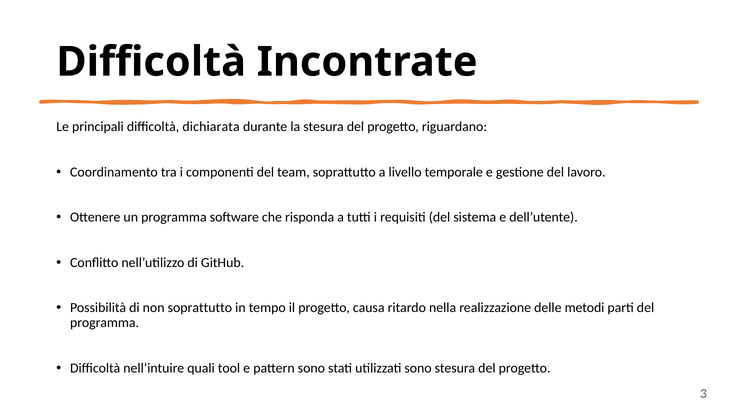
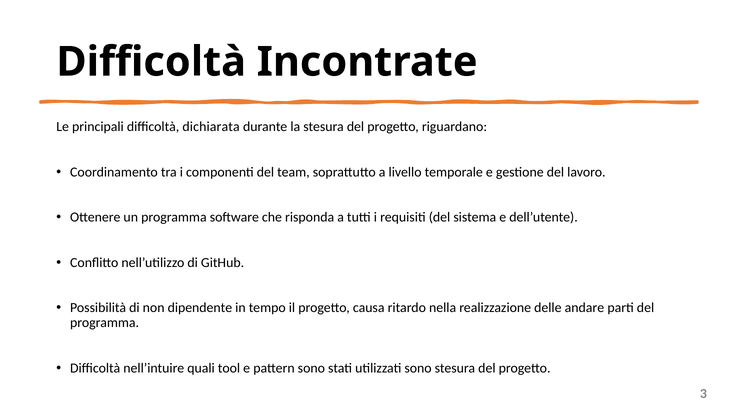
non soprattutto: soprattutto -> dipendente (200, 308)
metodi: metodi -> andare (584, 308)
